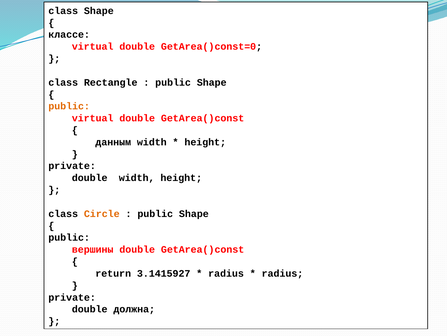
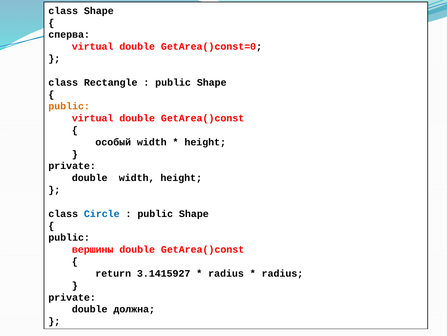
классе: классе -> сперва (69, 35)
данным: данным -> особый (113, 142)
Circle colour: orange -> blue (102, 213)
